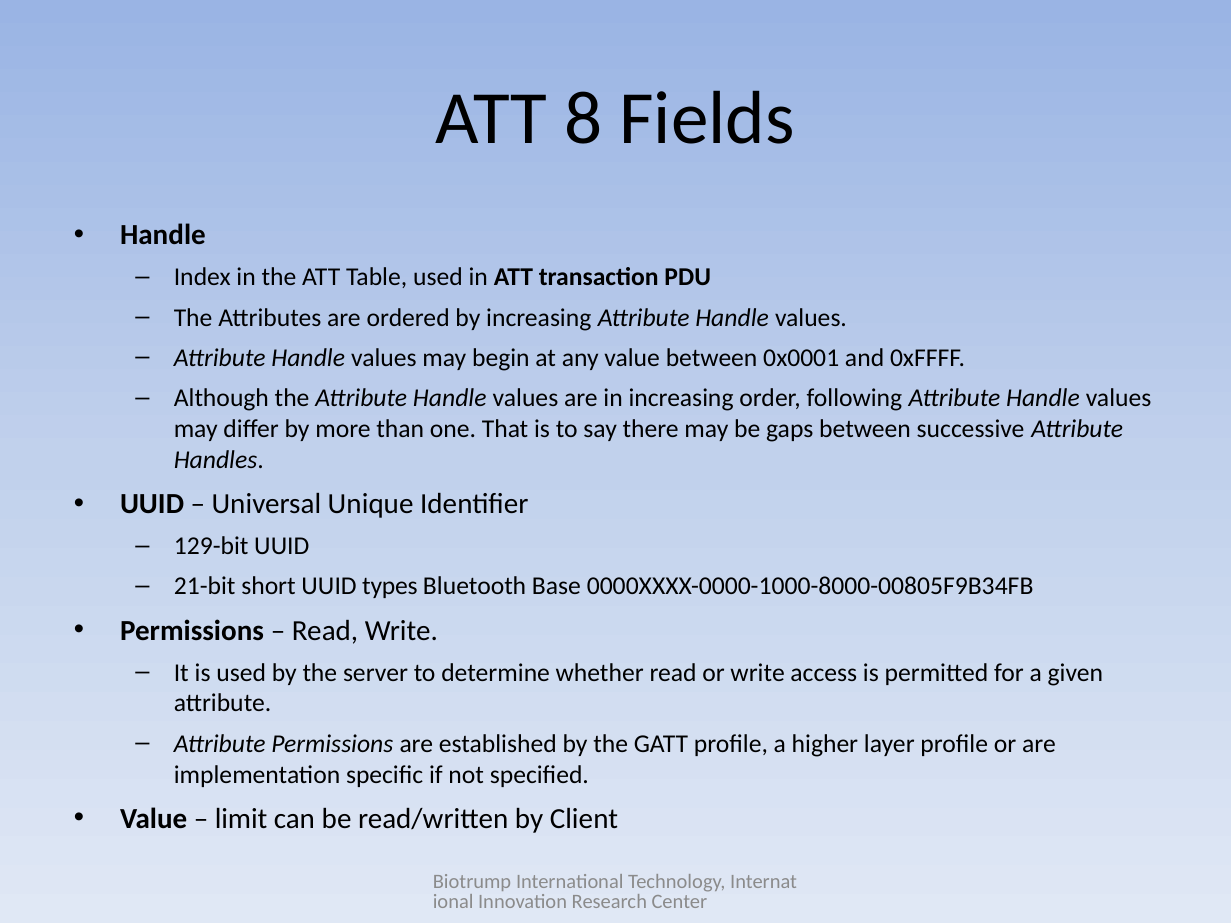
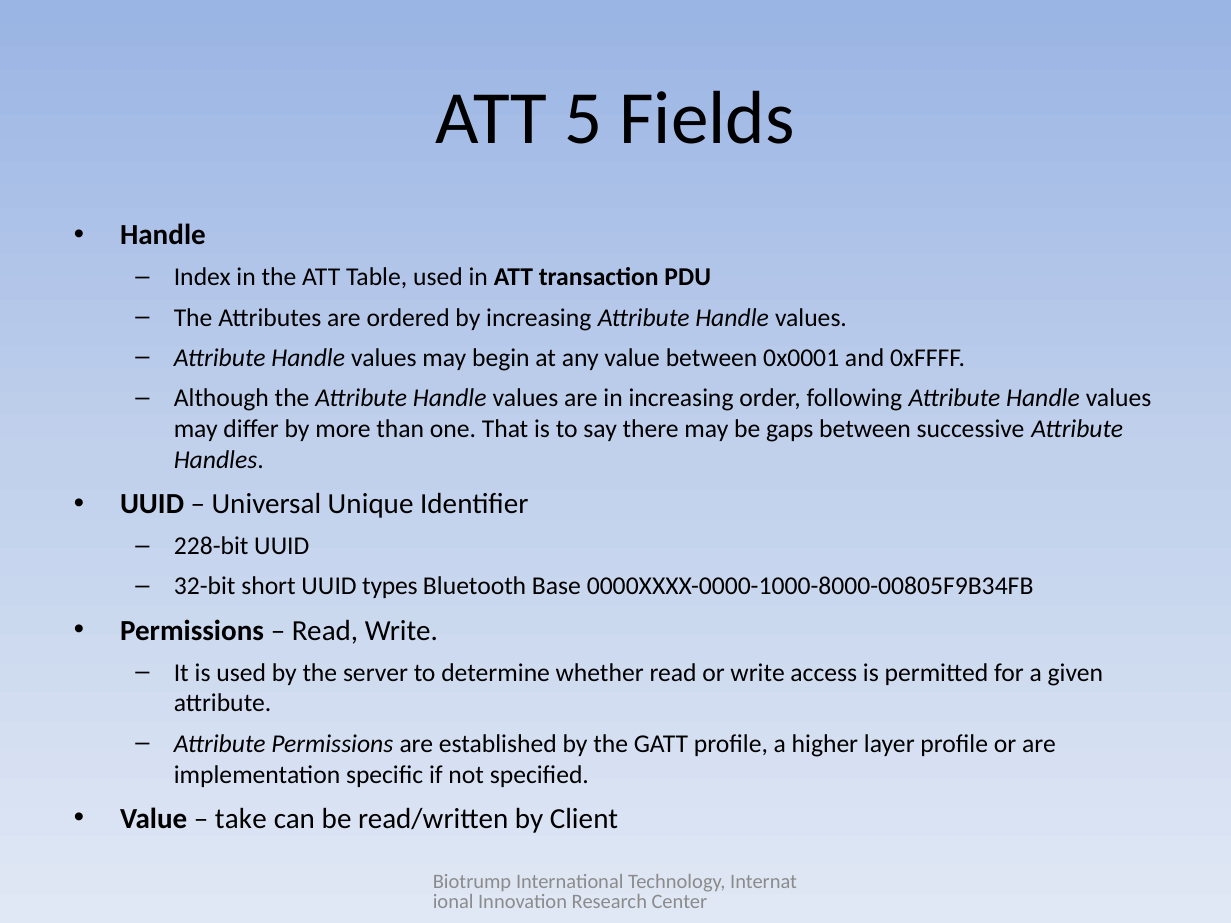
8: 8 -> 5 (583, 119)
129-bit: 129-bit -> 228-bit (211, 546)
21-bit: 21-bit -> 32-bit (205, 587)
limit: limit -> take (241, 819)
